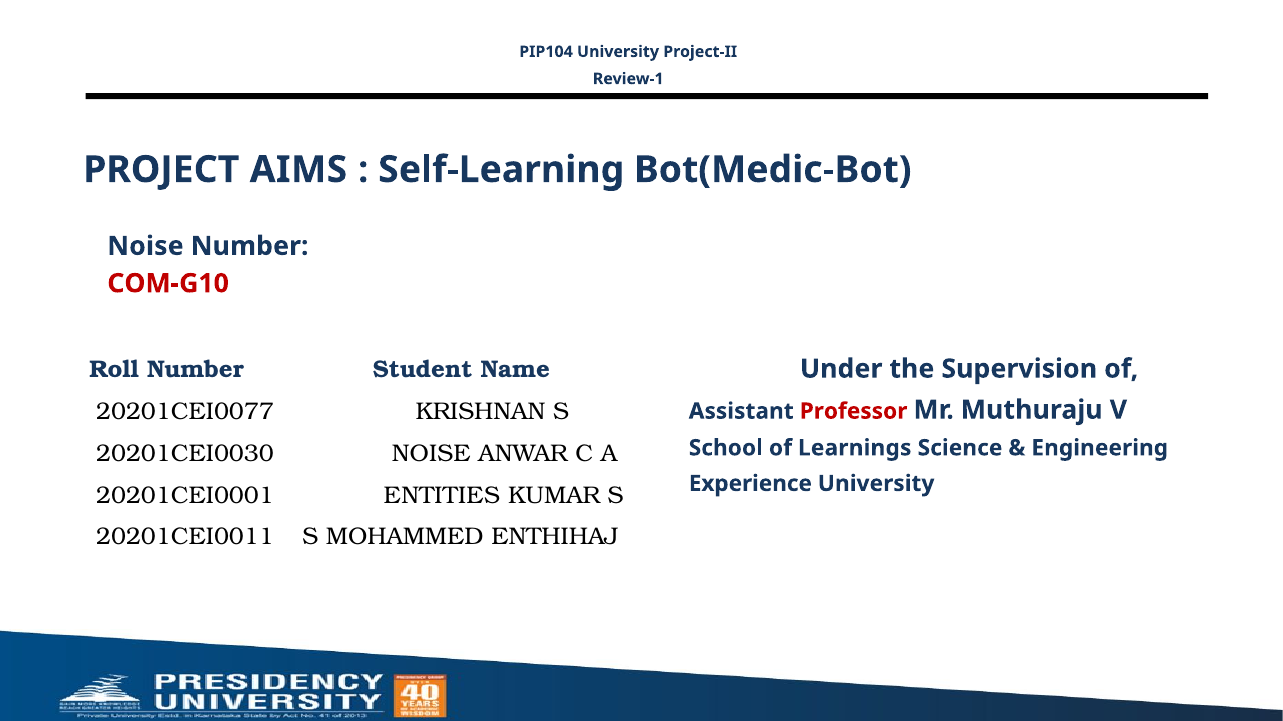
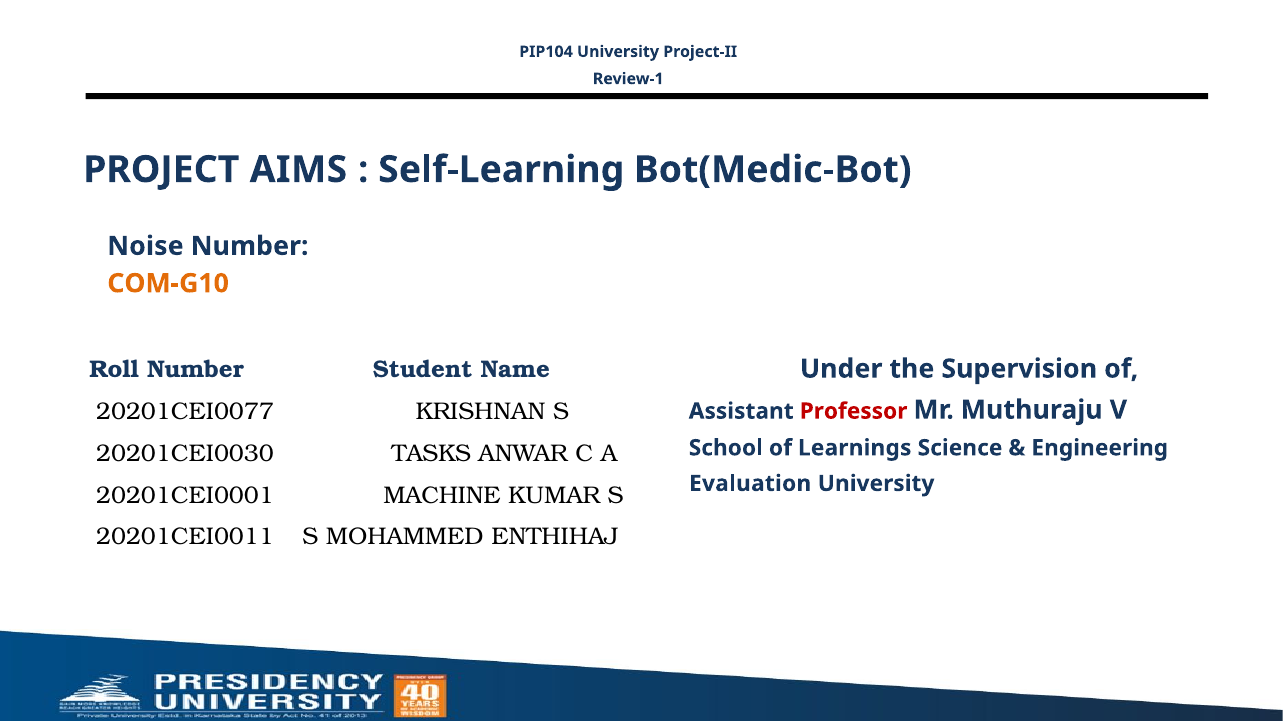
COM-G10 colour: red -> orange (168, 284)
20201CEI0030 NOISE: NOISE -> TASKS (431, 454)
Experience: Experience -> Evaluation (750, 484)
ENTITIES: ENTITIES -> MACHINE (442, 496)
